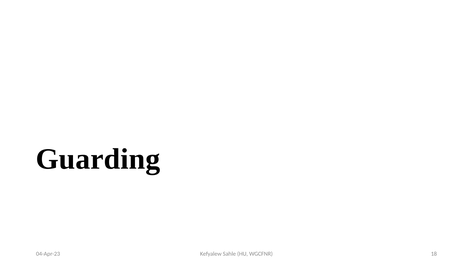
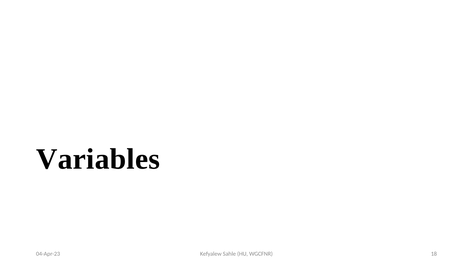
Guarding: Guarding -> Variables (98, 159)
